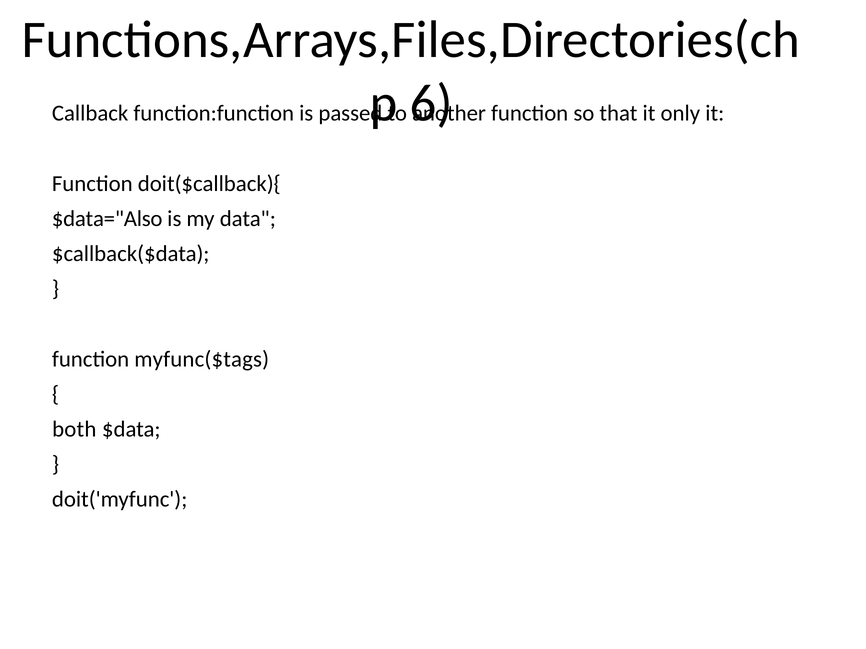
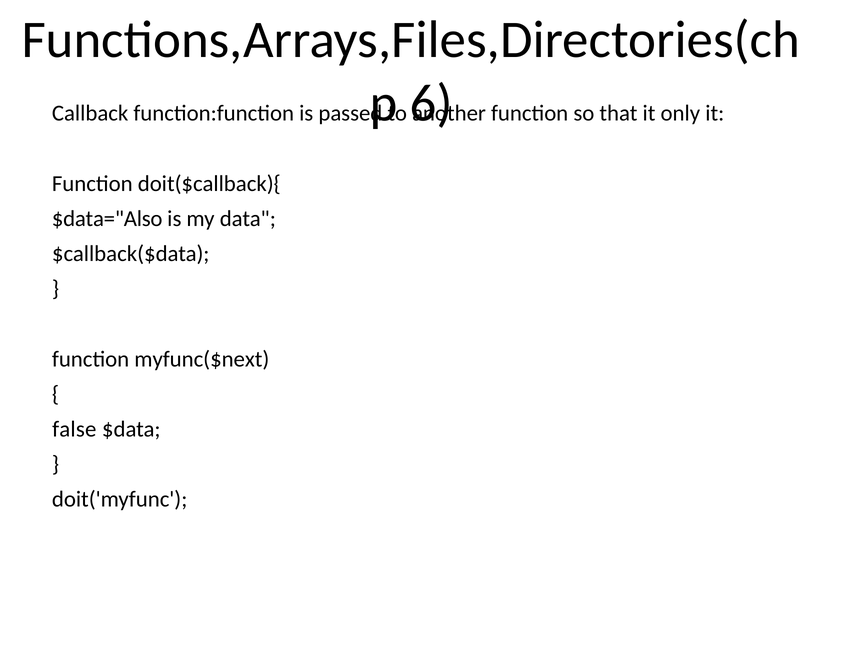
myfunc($tags: myfunc($tags -> myfunc($next (202, 359)
both: both -> false (74, 430)
